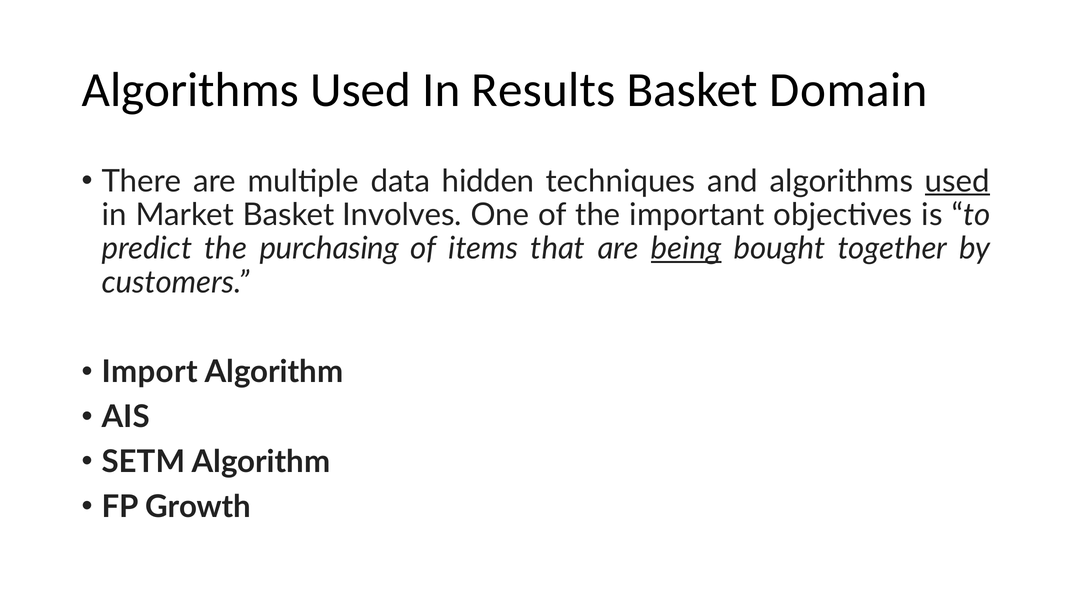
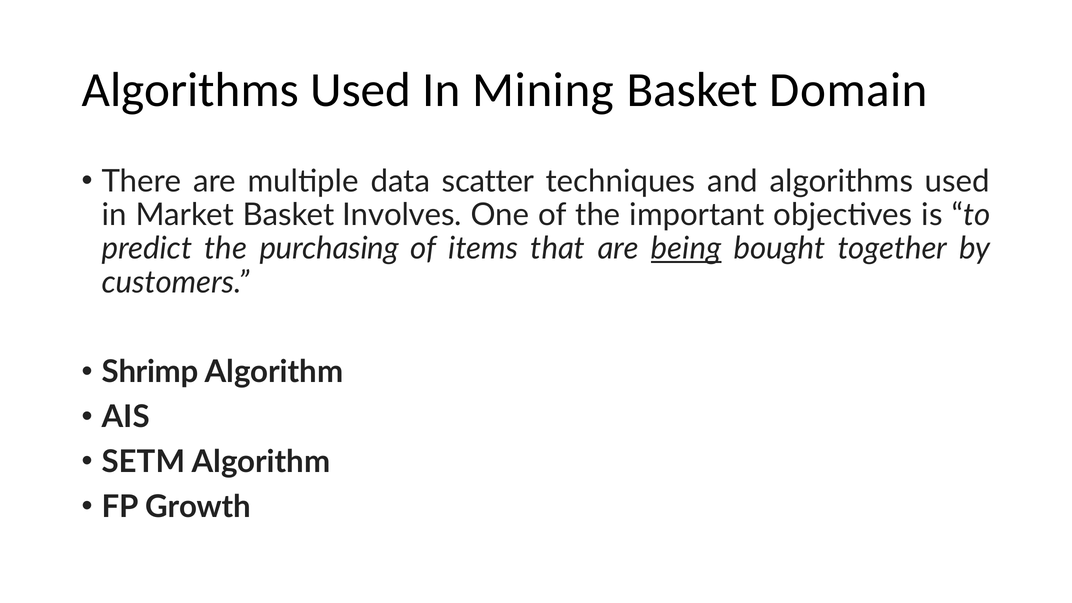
Results: Results -> Mining (543, 90)
hidden: hidden -> scatter (488, 181)
used underline: present -> none (957, 181)
Import: Import -> Shrimp (150, 372)
